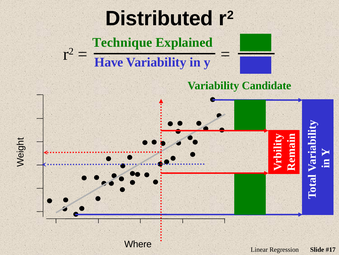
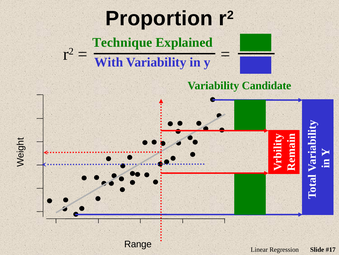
Distributed: Distributed -> Proportion (159, 18)
Have: Have -> With (109, 62)
Where: Where -> Range (138, 244)
